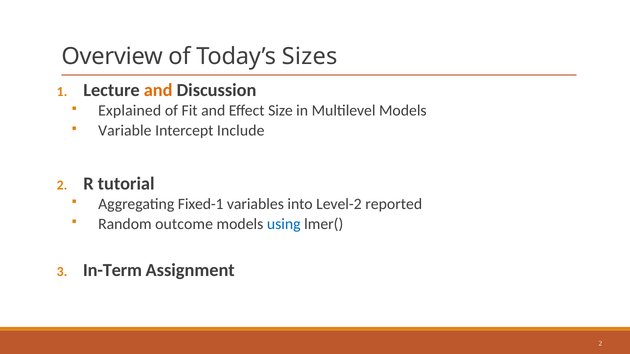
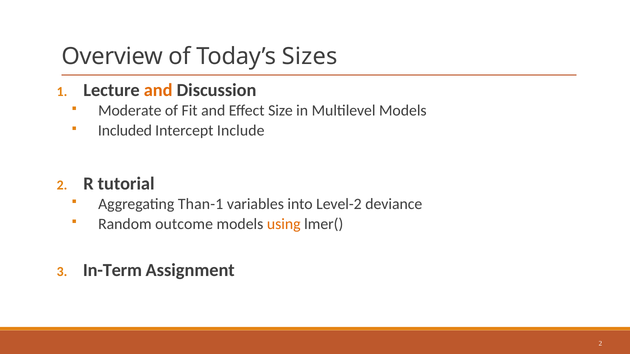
Explained: Explained -> Moderate (130, 111)
Variable: Variable -> Included (125, 131)
Fixed-1: Fixed-1 -> Than-1 (201, 204)
reported: reported -> deviance (394, 204)
using colour: blue -> orange (284, 224)
